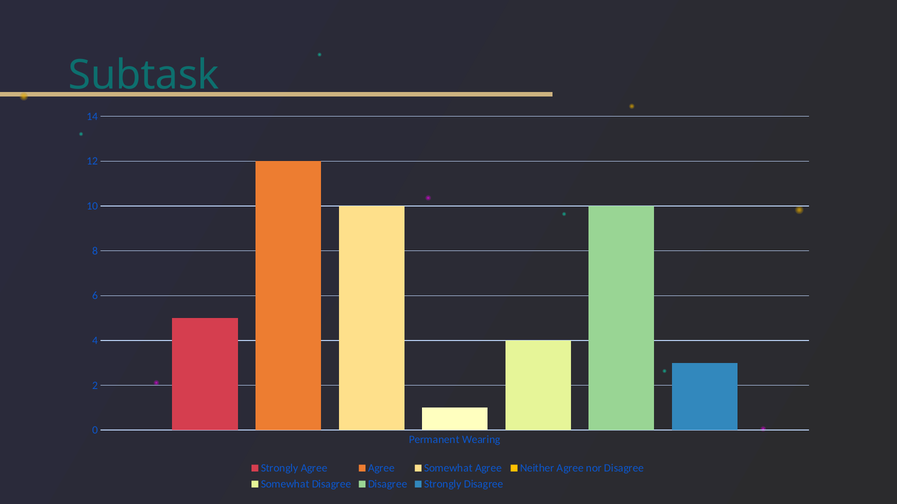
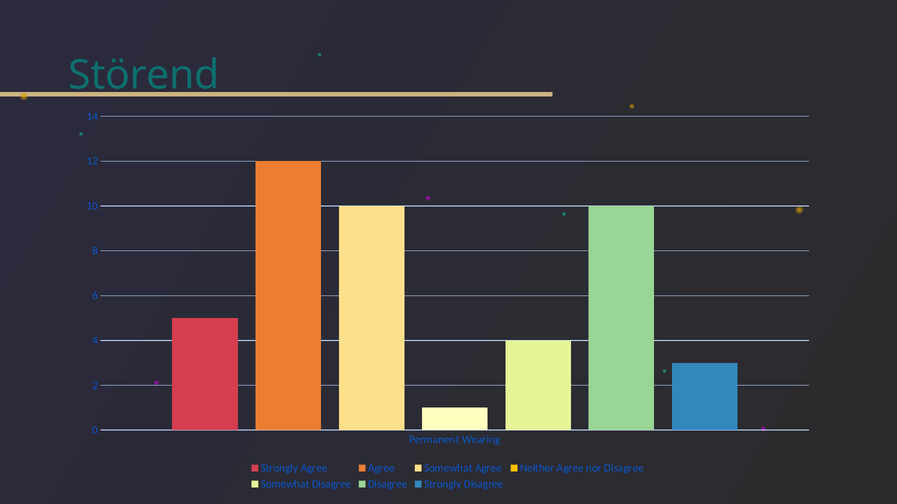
Subtask: Subtask -> Störend (144, 75)
